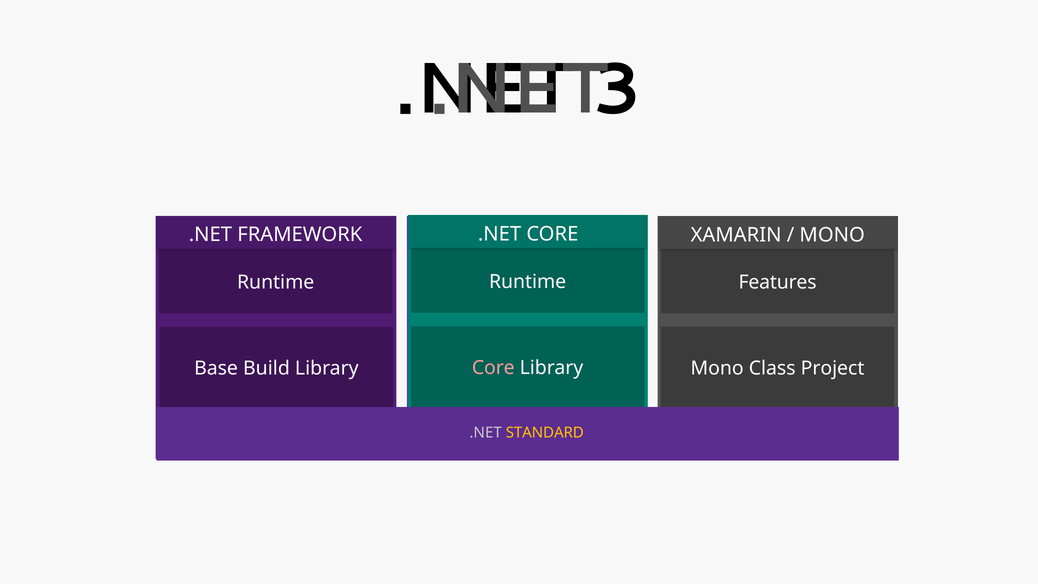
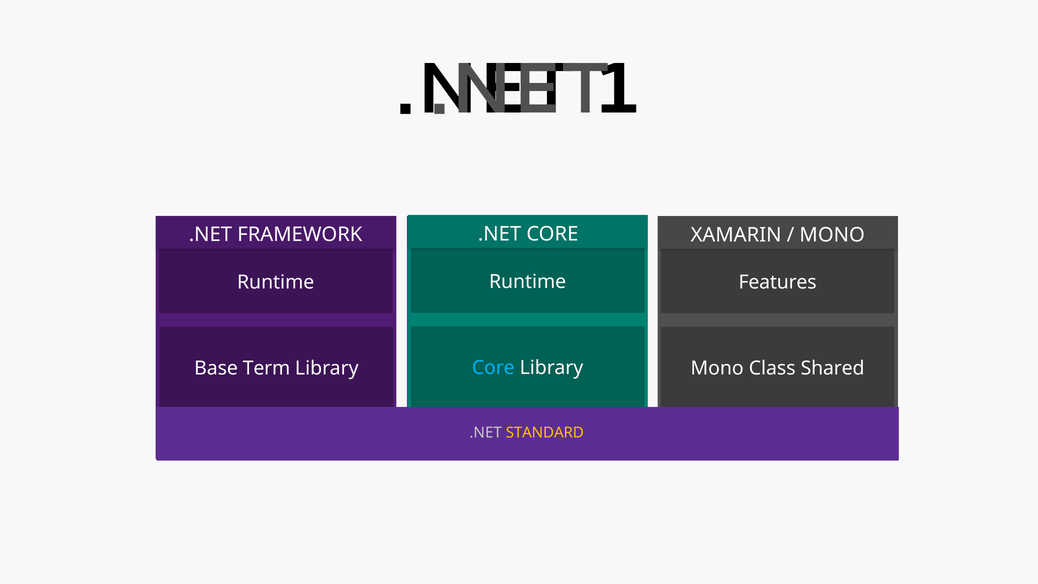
3: 3 -> 1 (617, 89)
Core colour: pink -> light blue (493, 368)
Build: Build -> Term (267, 368)
Project: Project -> Shared (833, 368)
